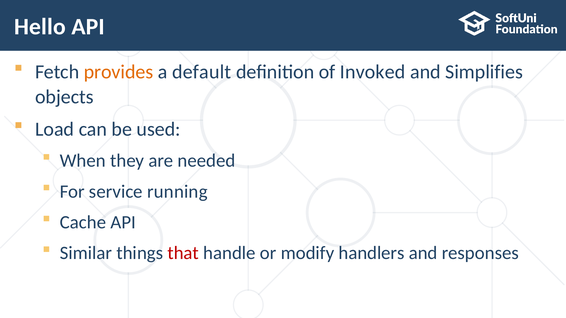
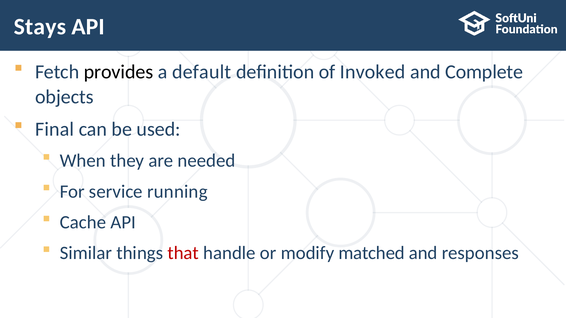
Hello: Hello -> Stays (40, 27)
provides colour: orange -> black (119, 72)
Simplifies: Simplifies -> Complete (484, 72)
Load: Load -> Final (55, 129)
handlers: handlers -> matched (372, 253)
